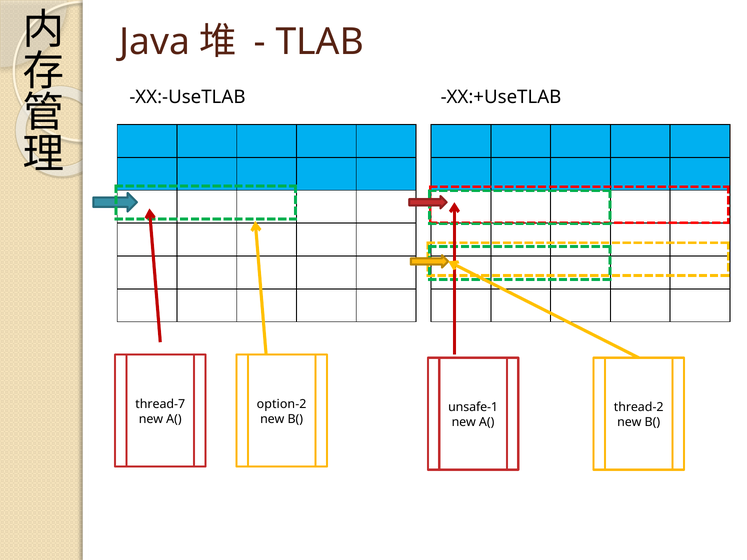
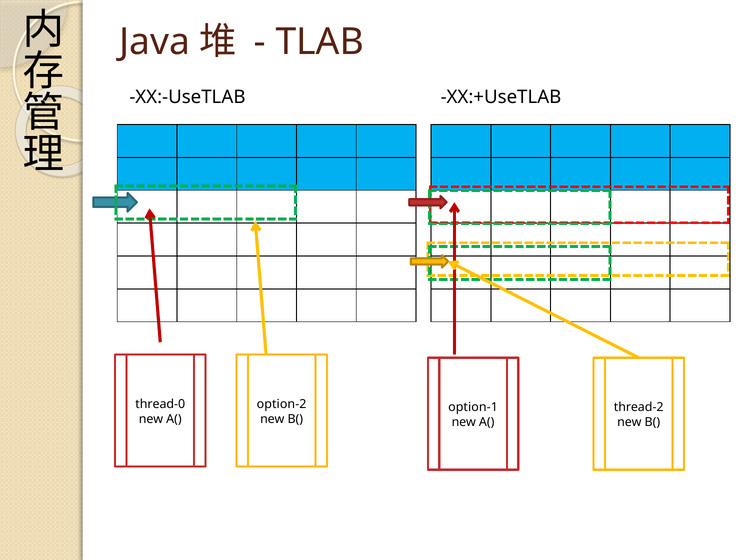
thread-7: thread-7 -> thread-0 (160, 404)
unsafe-1: unsafe-1 -> option-1 (473, 407)
